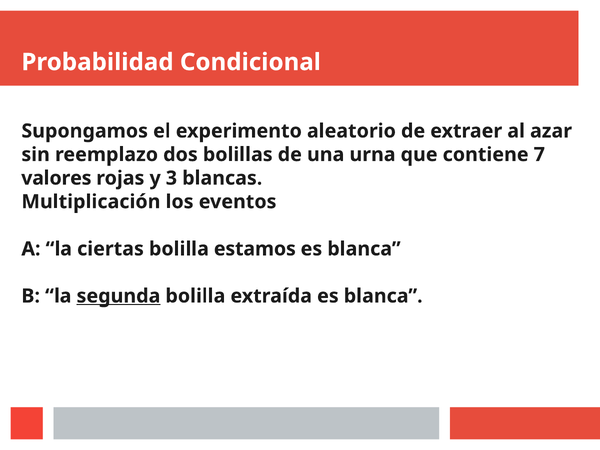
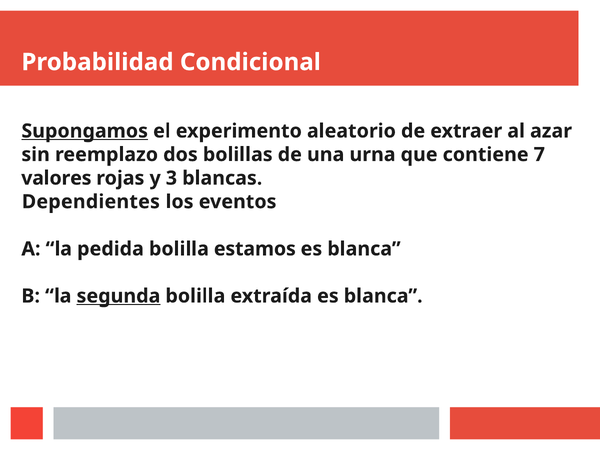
Supongamos underline: none -> present (85, 131)
Multiplicación: Multiplicación -> Dependientes (91, 202)
ciertas: ciertas -> pedida (110, 249)
